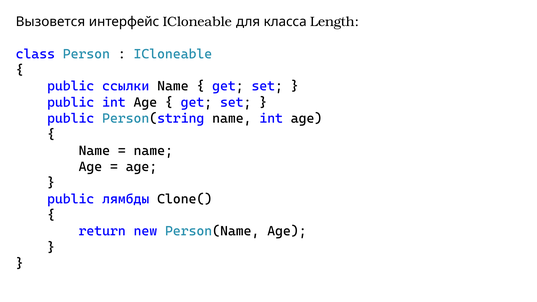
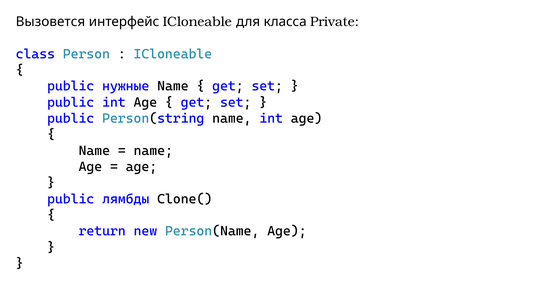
Length: Length -> Private (335, 22)
ссылки: ссылки -> нужные (126, 86)
